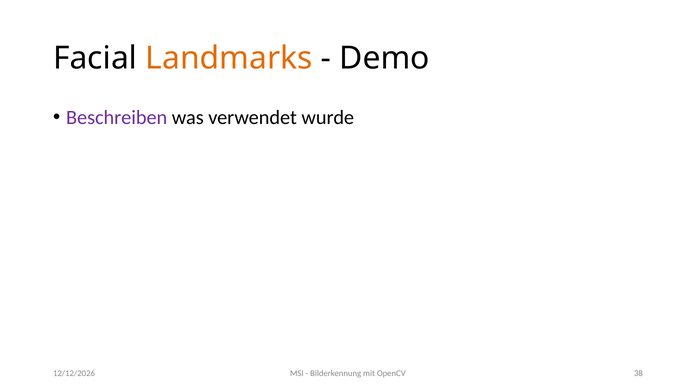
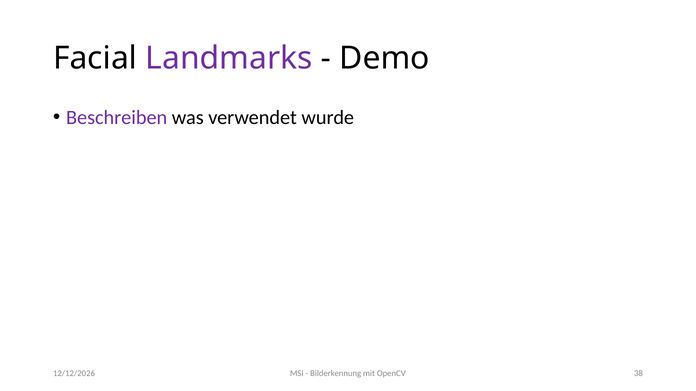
Landmarks colour: orange -> purple (229, 58)
